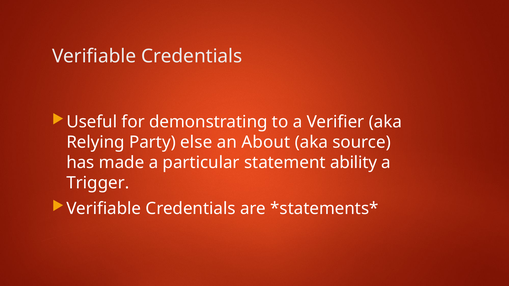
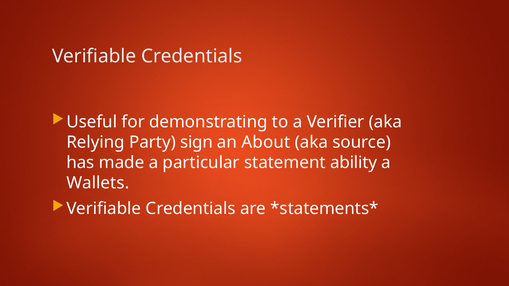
else: else -> sign (197, 142)
Trigger: Trigger -> Wallets (98, 183)
